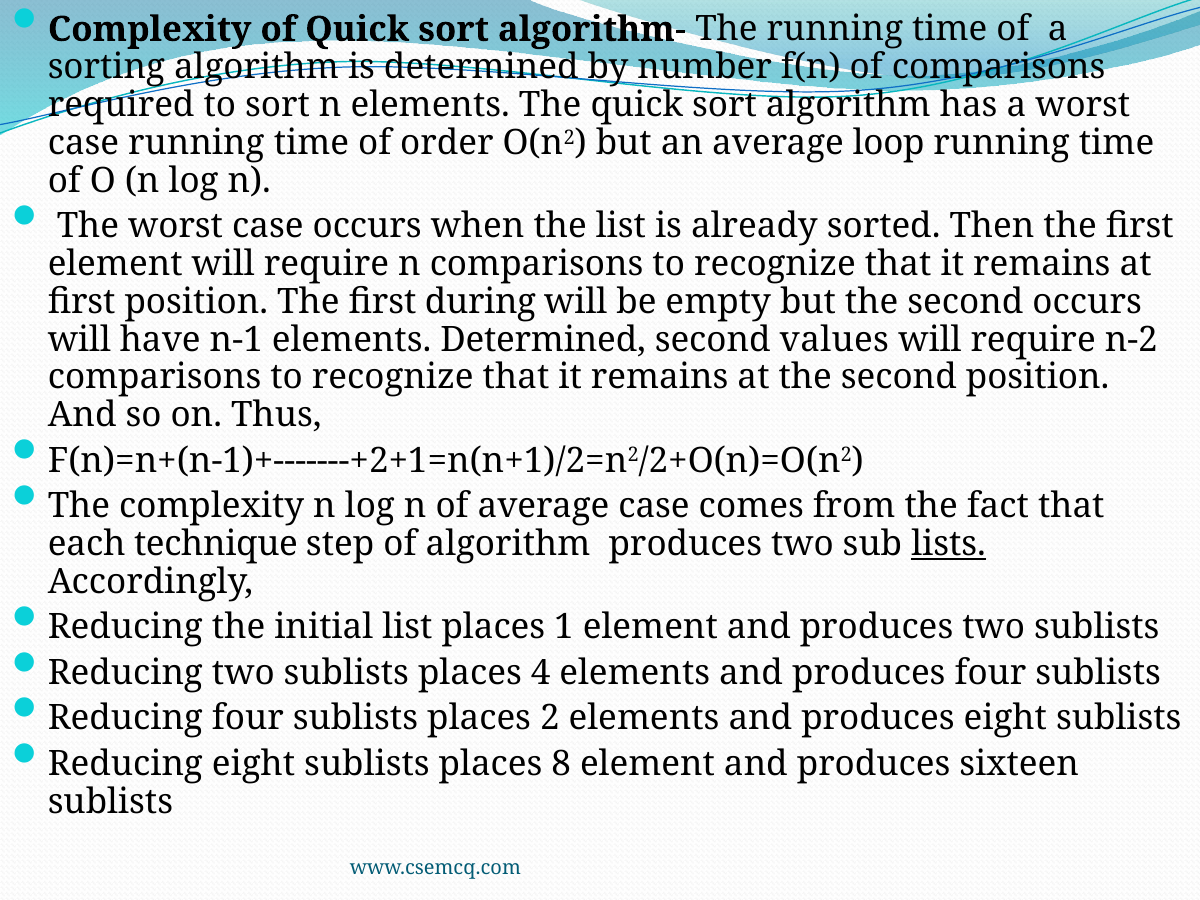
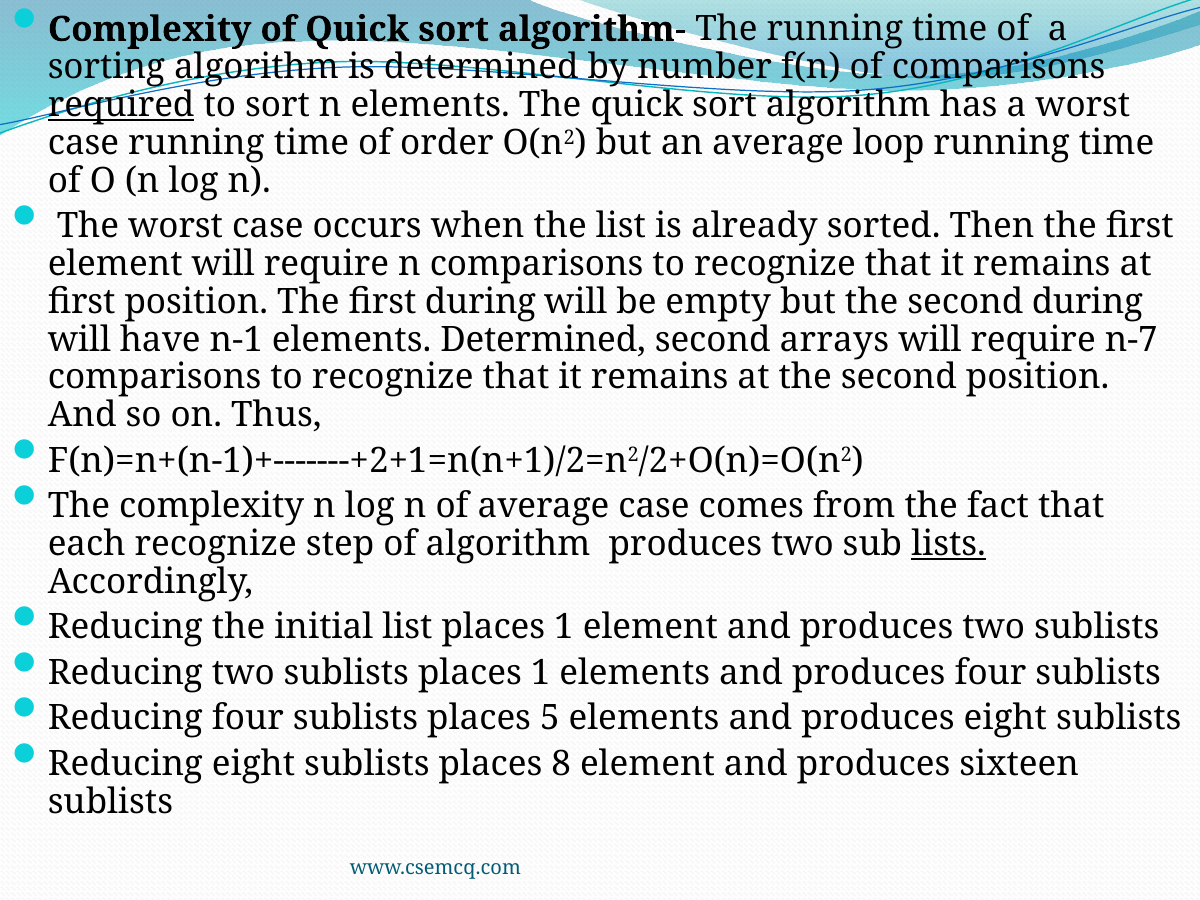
required underline: none -> present (121, 105)
second occurs: occurs -> during (1087, 302)
values: values -> arrays (834, 339)
n-2: n-2 -> n-7 (1131, 339)
each technique: technique -> recognize (216, 544)
sublists places 4: 4 -> 1 (541, 673)
2: 2 -> 5 (550, 718)
